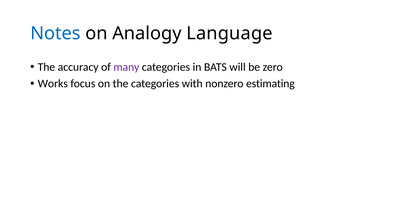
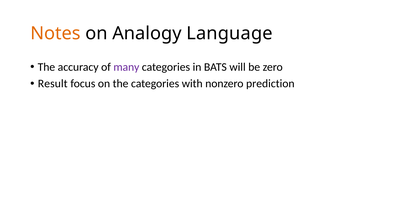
Notes colour: blue -> orange (55, 33)
Works: Works -> Result (53, 84)
estimating: estimating -> prediction (270, 84)
